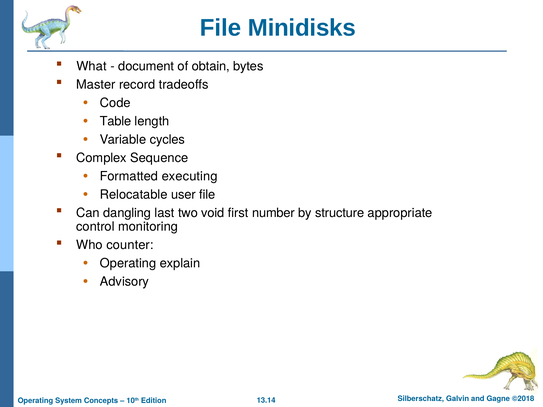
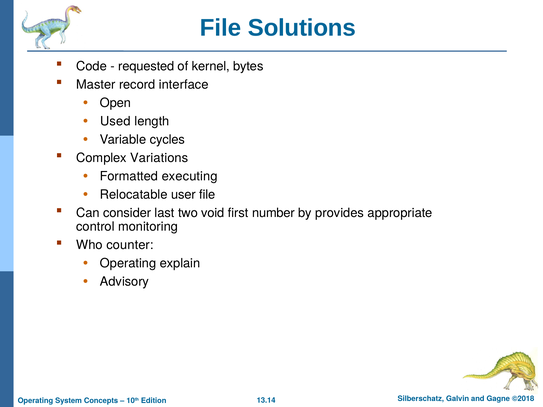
Minidisks: Minidisks -> Solutions (302, 28)
What: What -> Code (92, 66)
document: document -> requested (146, 66)
obtain: obtain -> kernel (211, 66)
tradeoffs: tradeoffs -> interface (184, 85)
Code: Code -> Open (115, 103)
Table: Table -> Used (115, 121)
Sequence: Sequence -> Variations (159, 158)
dangling: dangling -> consider (127, 213)
structure: structure -> provides (340, 213)
